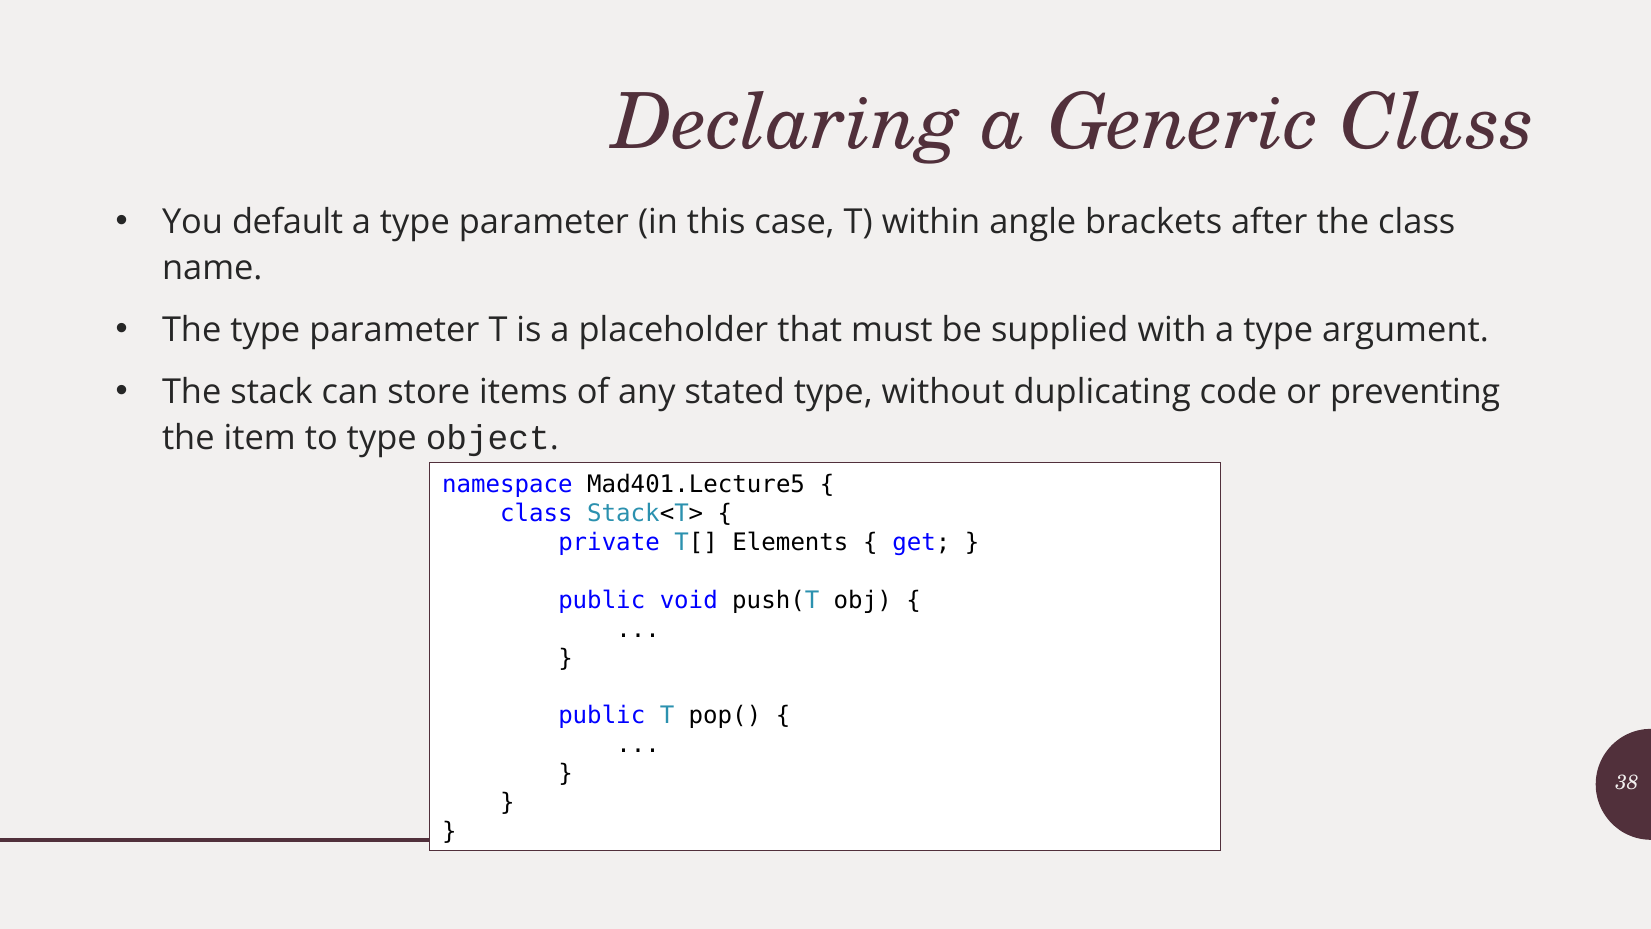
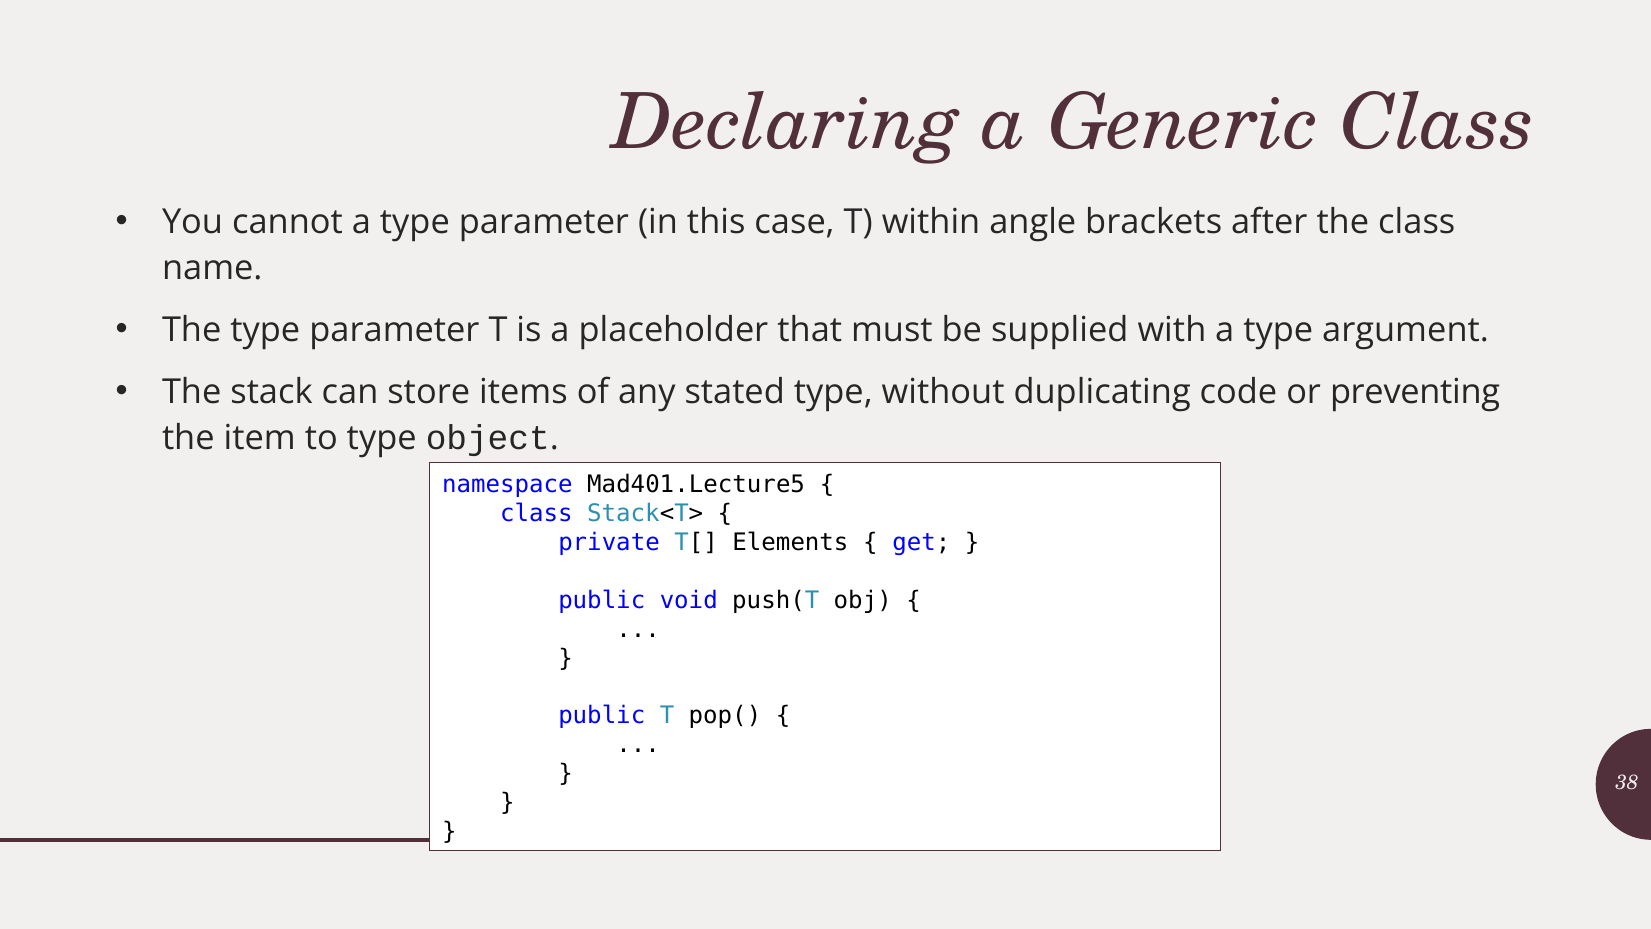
default: default -> cannot (287, 222)
